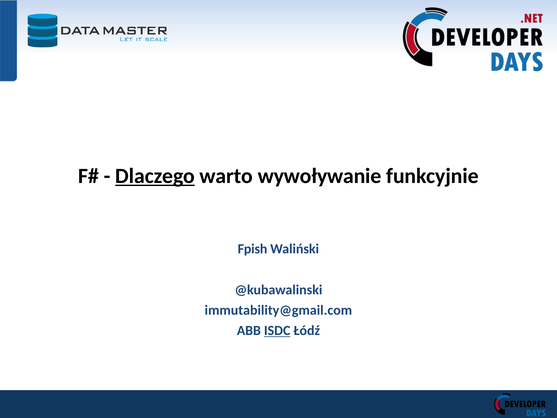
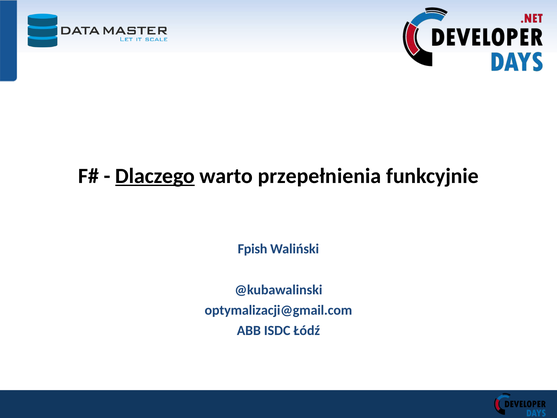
wywoływanie: wywoływanie -> przepełnienia (319, 176)
immutability@gmail.com: immutability@gmail.com -> optymalizacji@gmail.com (278, 310)
ISDC underline: present -> none (277, 331)
